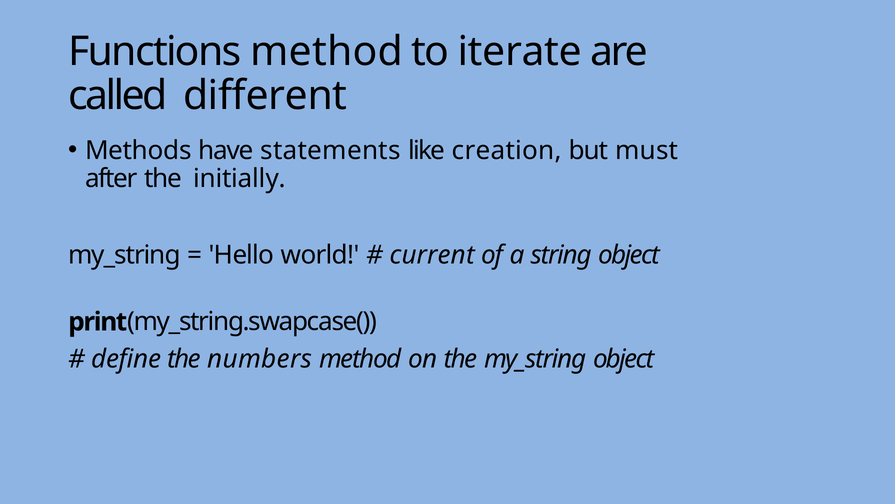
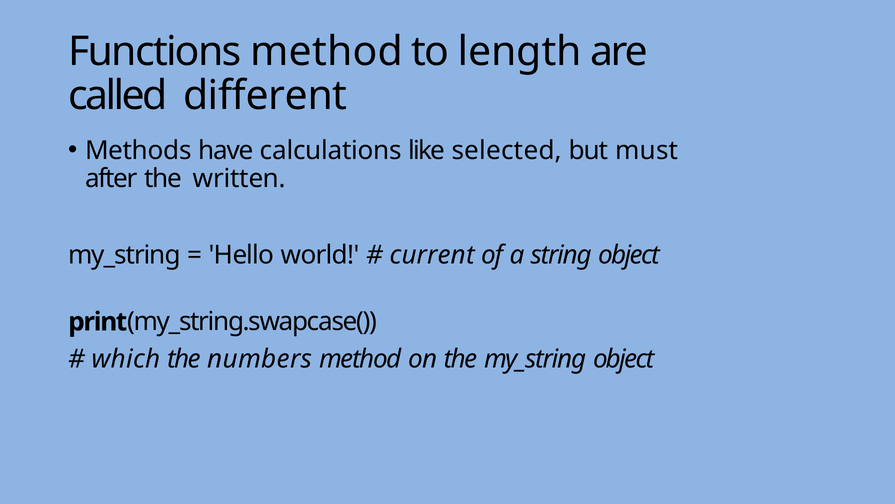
iterate: iterate -> length (520, 52)
statements: statements -> calculations (331, 151)
creation: creation -> selected (507, 151)
initially: initially -> written (239, 179)
define: define -> which (126, 359)
